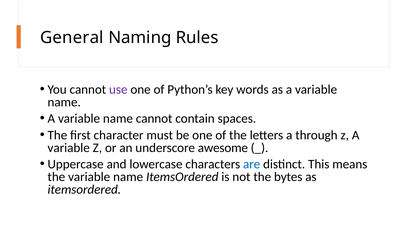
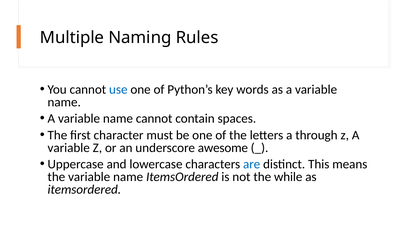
General: General -> Multiple (72, 38)
use colour: purple -> blue (118, 90)
bytes: bytes -> while (288, 177)
